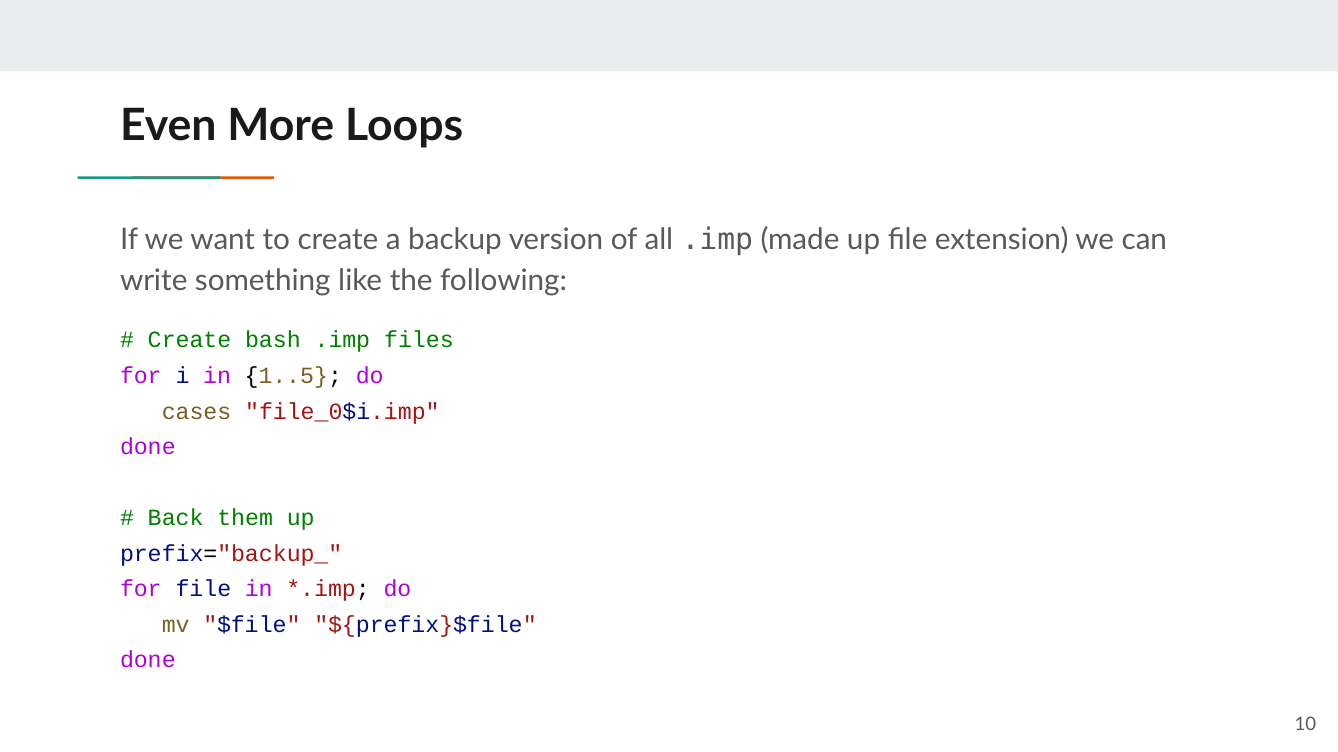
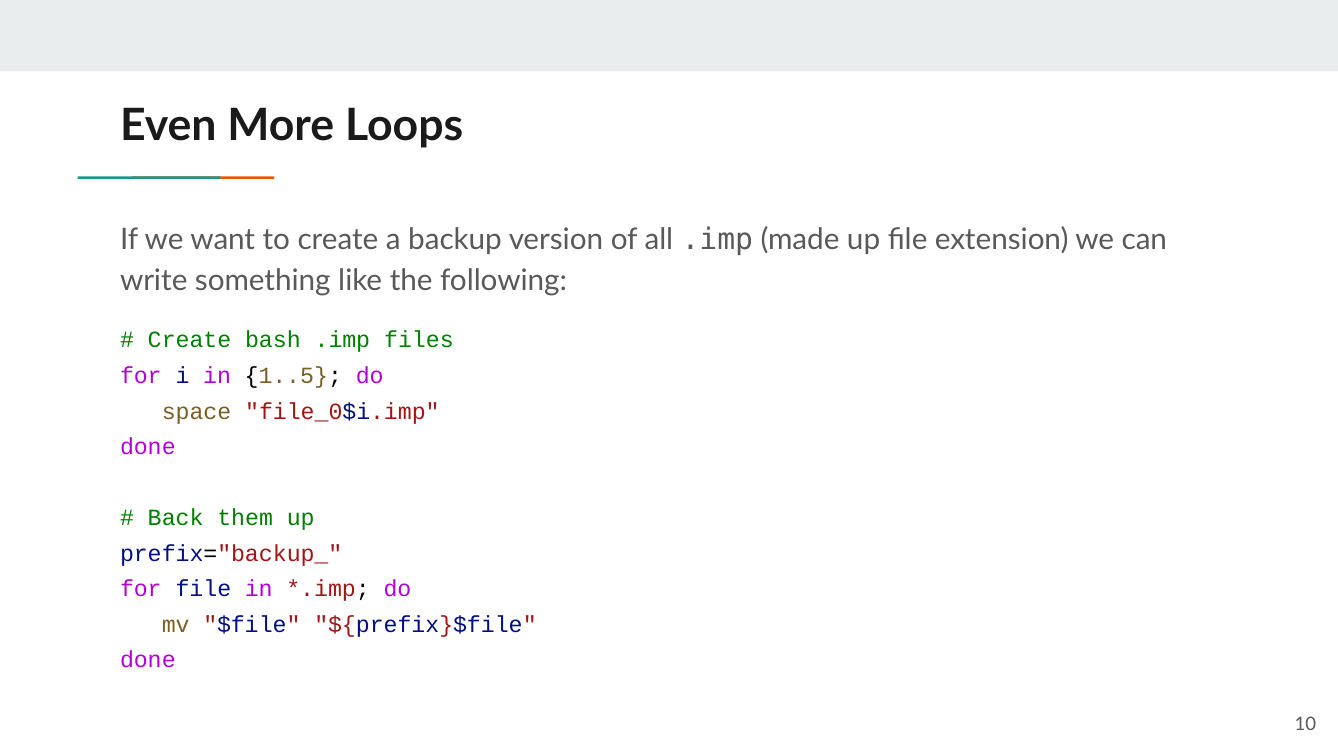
cases: cases -> space (197, 412)
